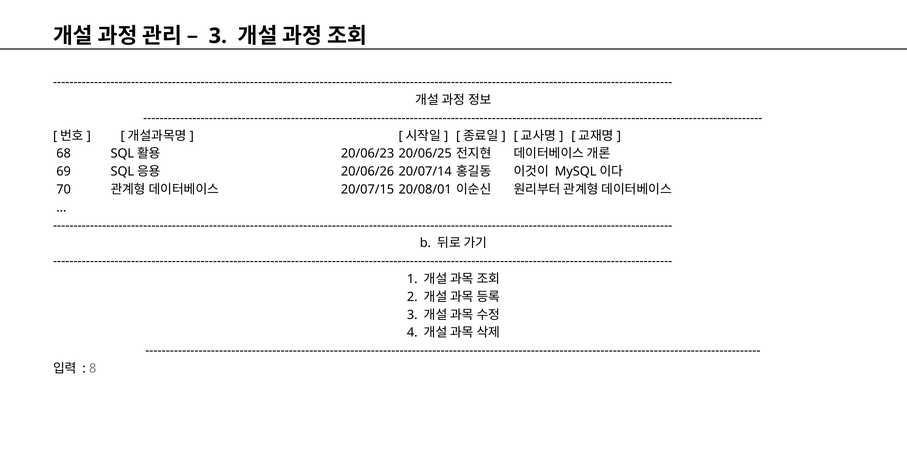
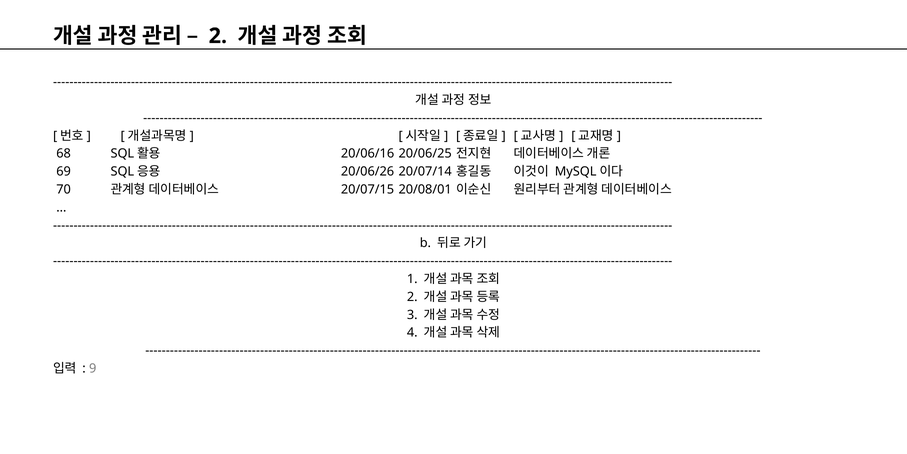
3: 3 -> 2 (218, 36)
20/06/23: 20/06/23 -> 20/06/16 (368, 154)
8: 8 -> 9 (93, 368)
